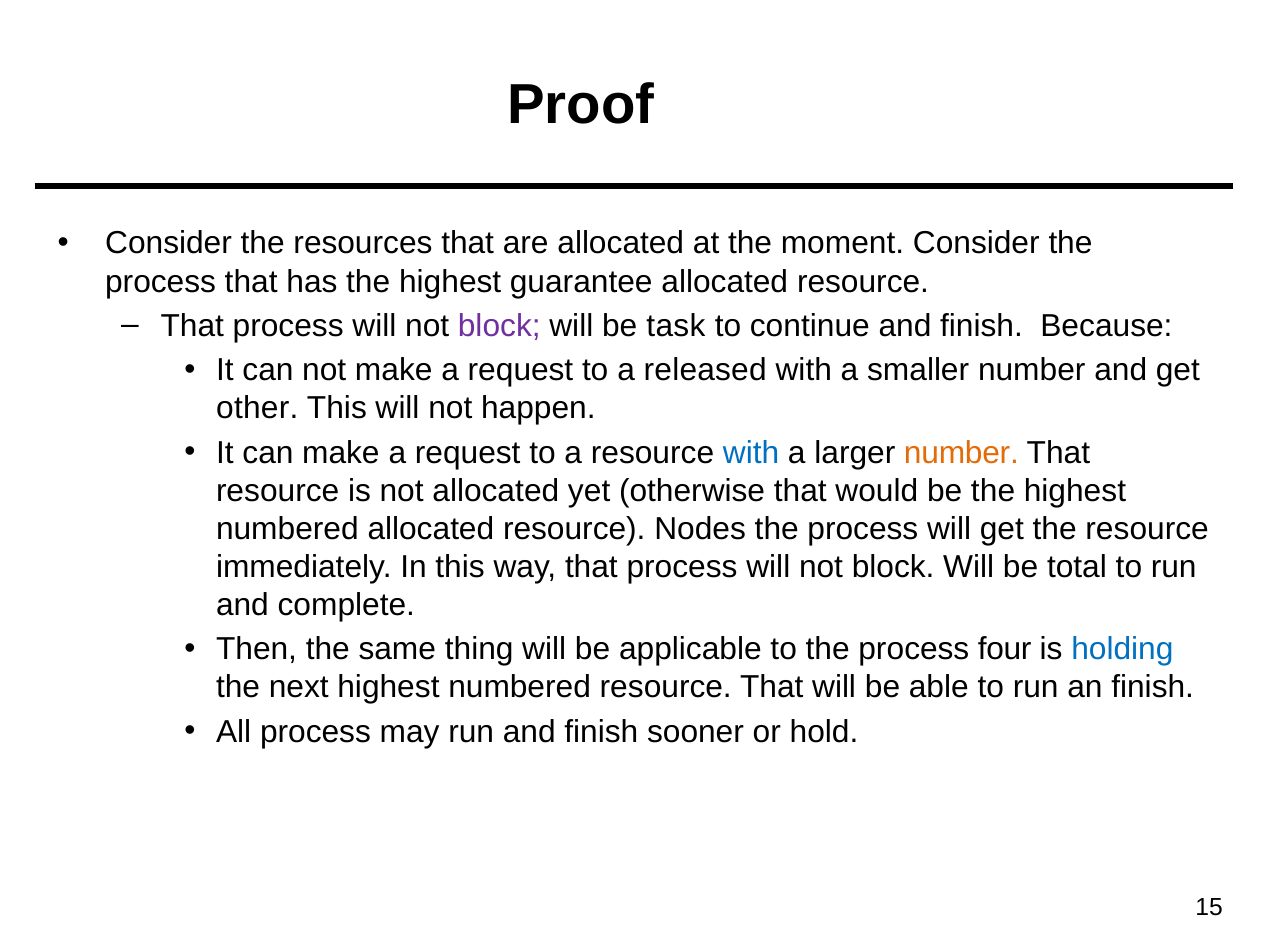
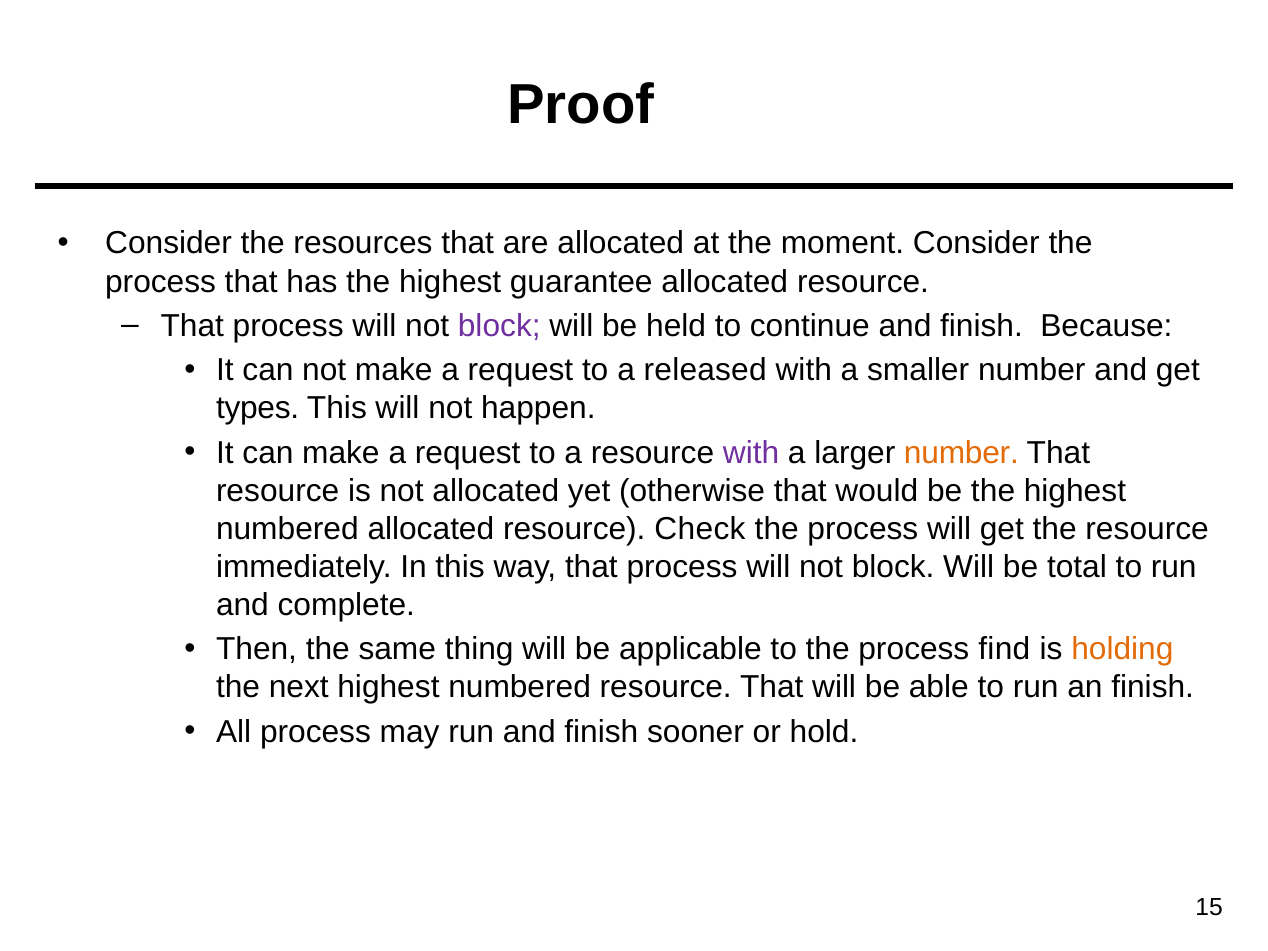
task: task -> held (676, 326)
other: other -> types (258, 408)
with colour: blue -> purple (751, 453)
Nodes: Nodes -> Check (700, 529)
four: four -> find (1004, 649)
holding colour: blue -> orange (1122, 649)
